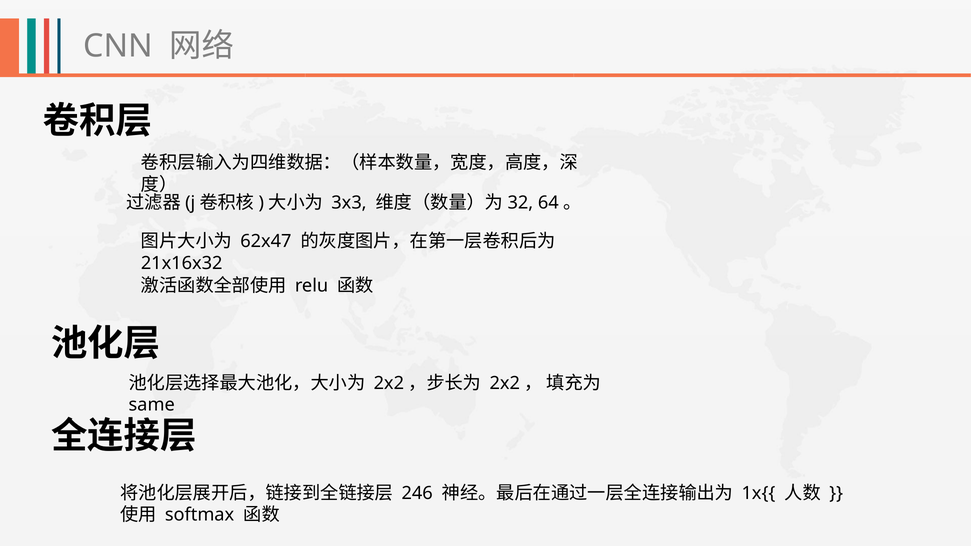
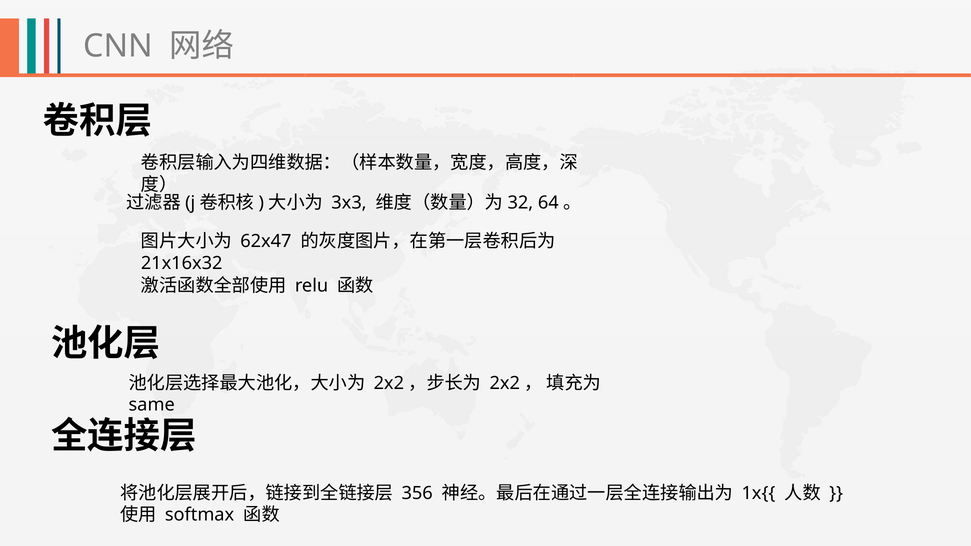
246: 246 -> 356 (417, 493)
